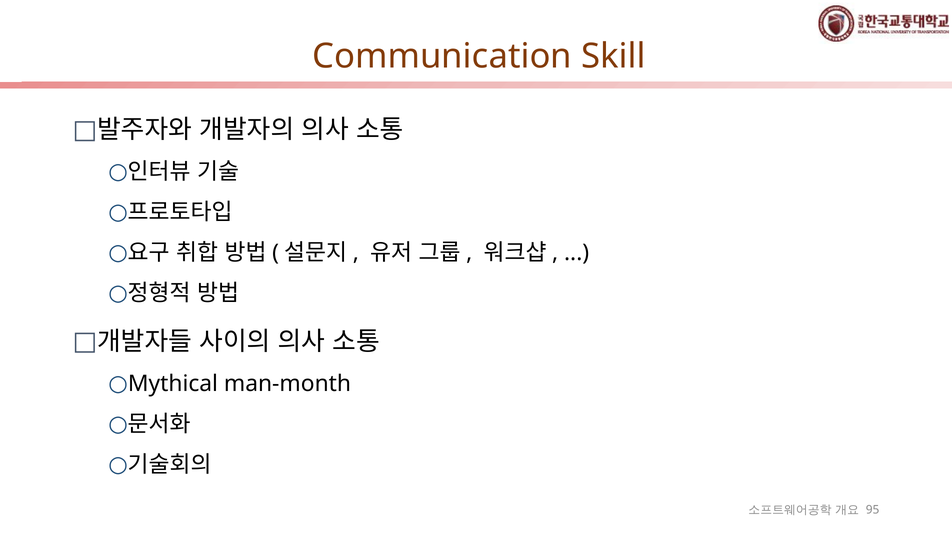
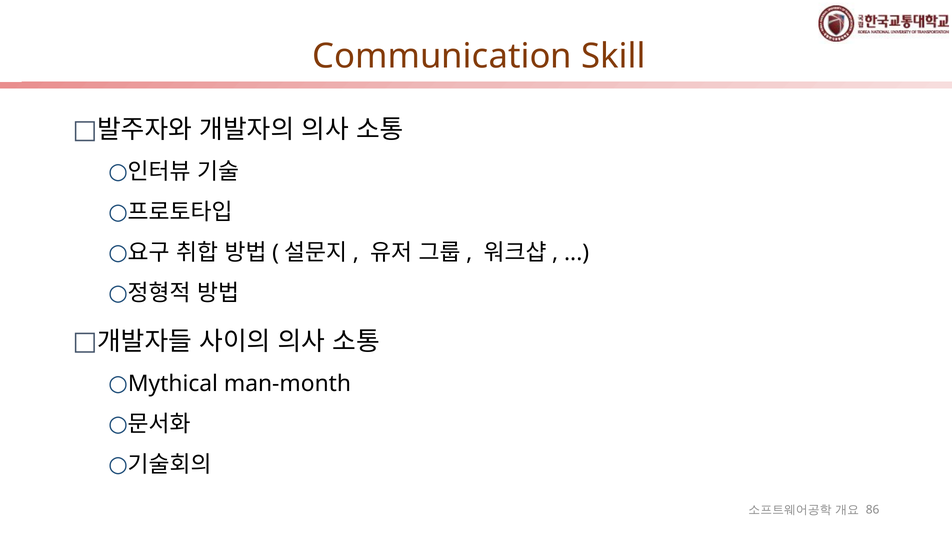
95: 95 -> 86 (873, 510)
